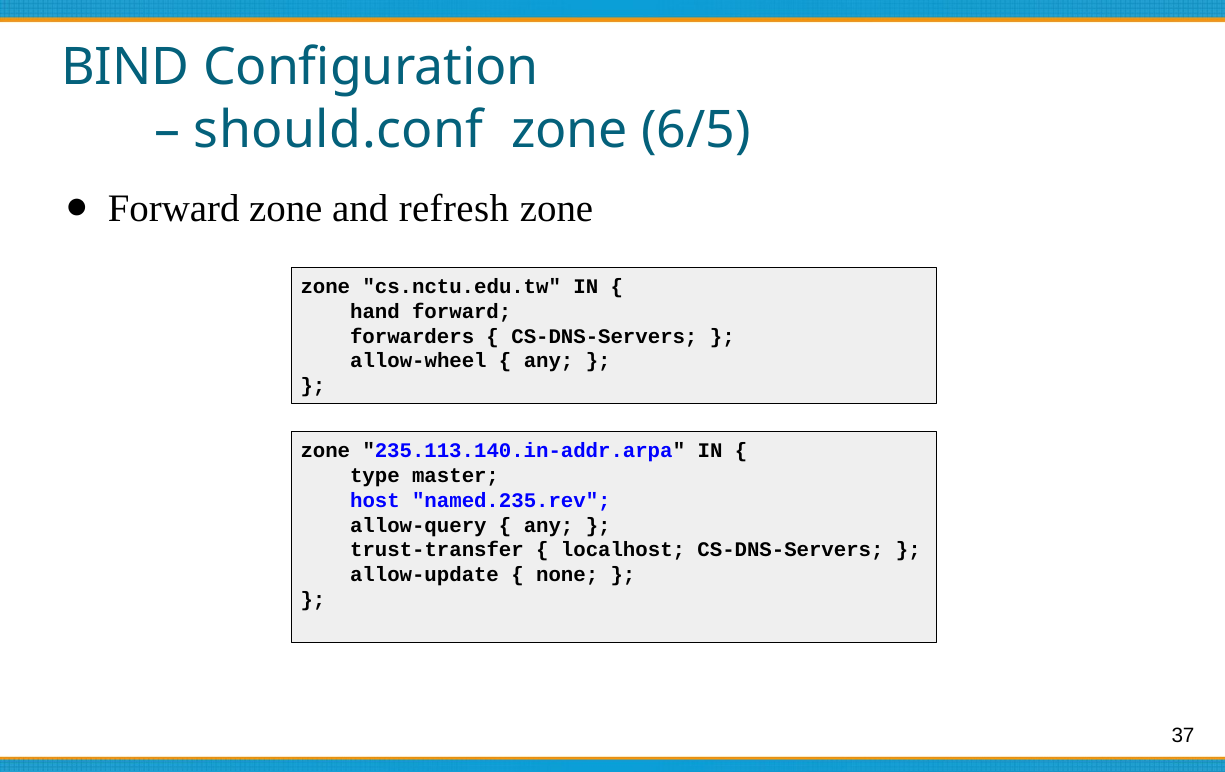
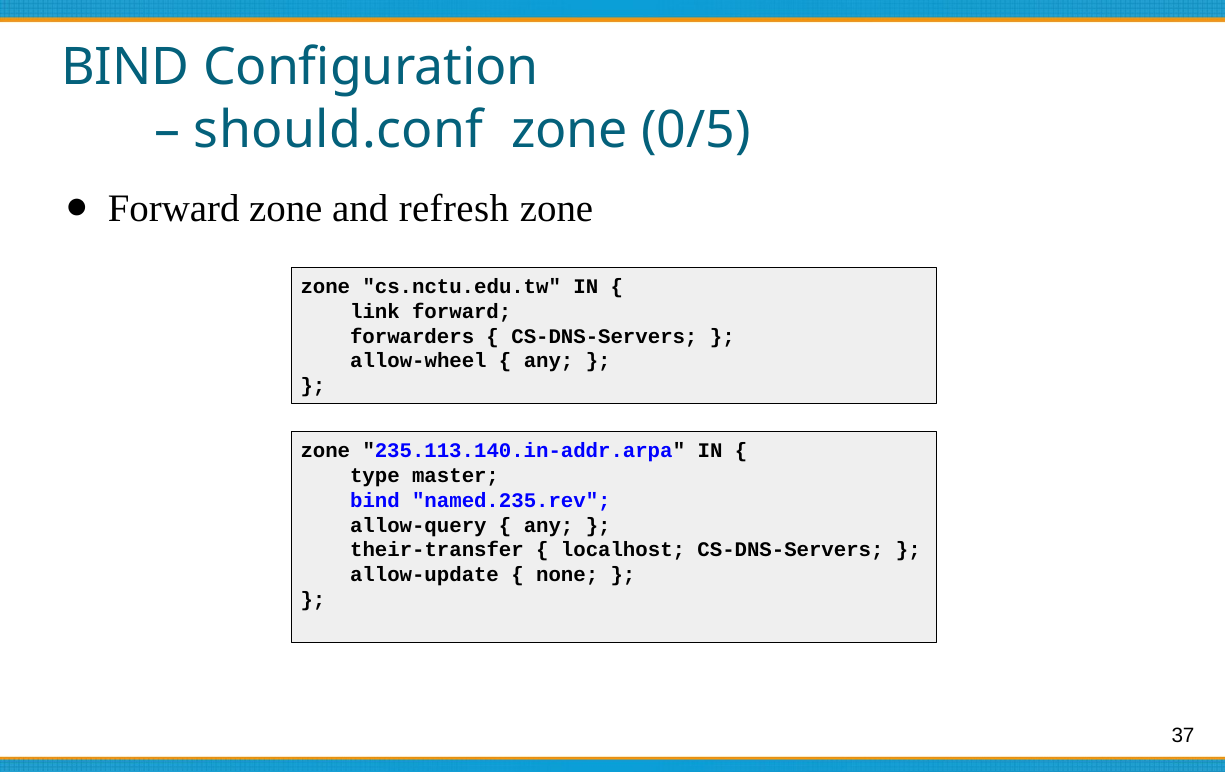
6/5: 6/5 -> 0/5 (696, 130)
hand: hand -> link (375, 311)
host: host -> bind (375, 500)
trust-transfer: trust-transfer -> their-transfer (437, 550)
